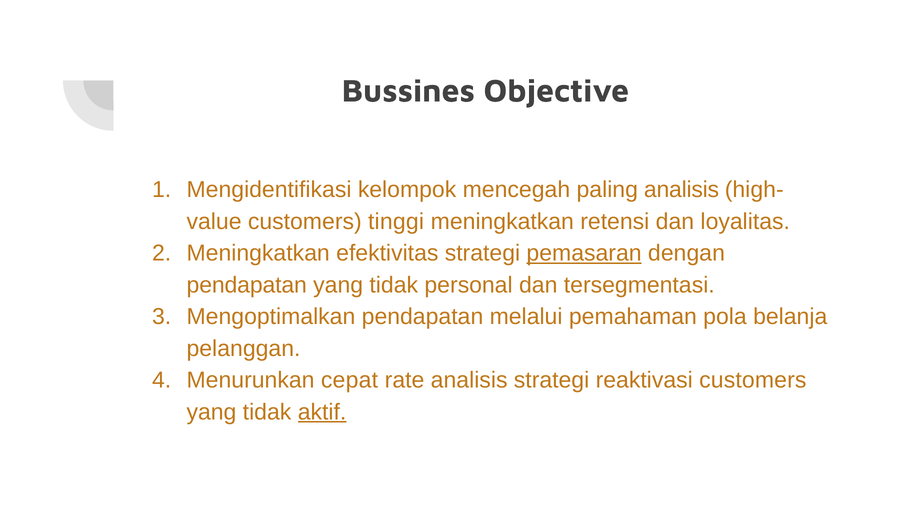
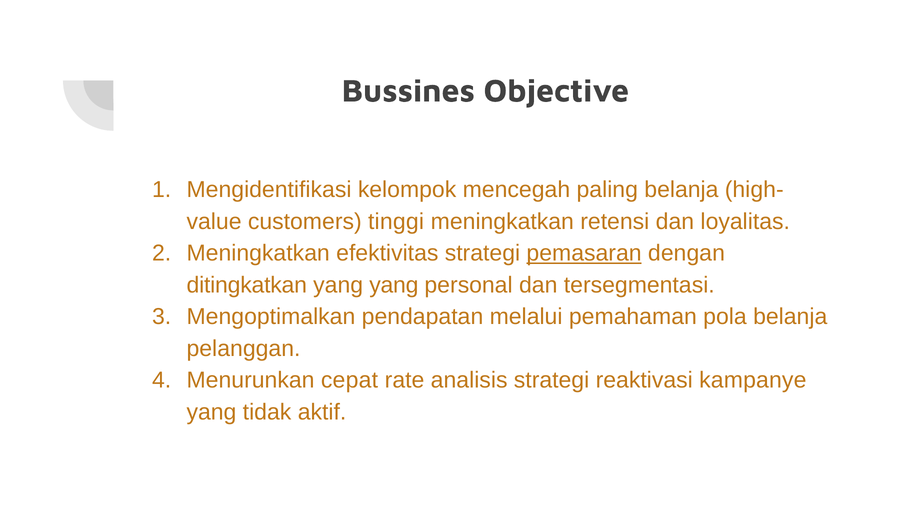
paling analisis: analisis -> belanja (681, 190)
pendapatan: pendapatan -> ditingkatkan (247, 285)
tidak: tidak -> yang (394, 285)
reaktivasi customers: customers -> kampanye (753, 380)
aktif underline: present -> none (322, 412)
